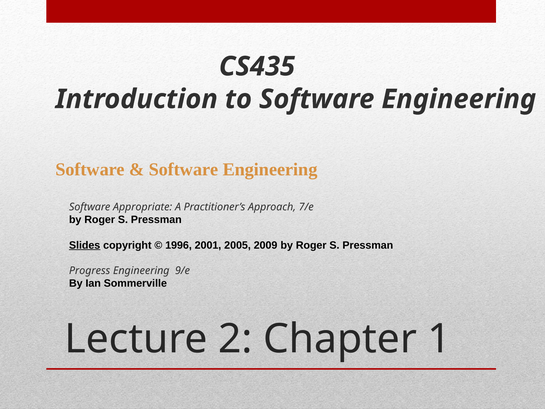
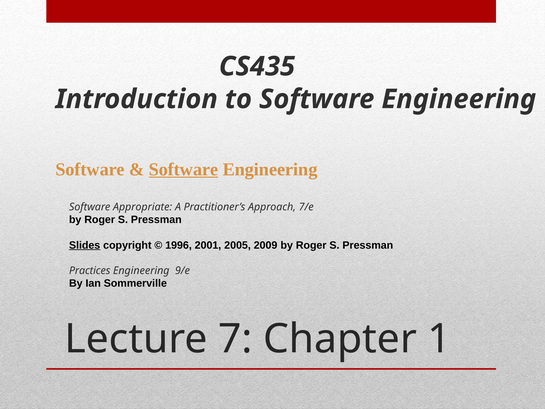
Software underline: none -> present (184, 169)
Progress: Progress -> Practices (90, 271)
2: 2 -> 7 (235, 339)
